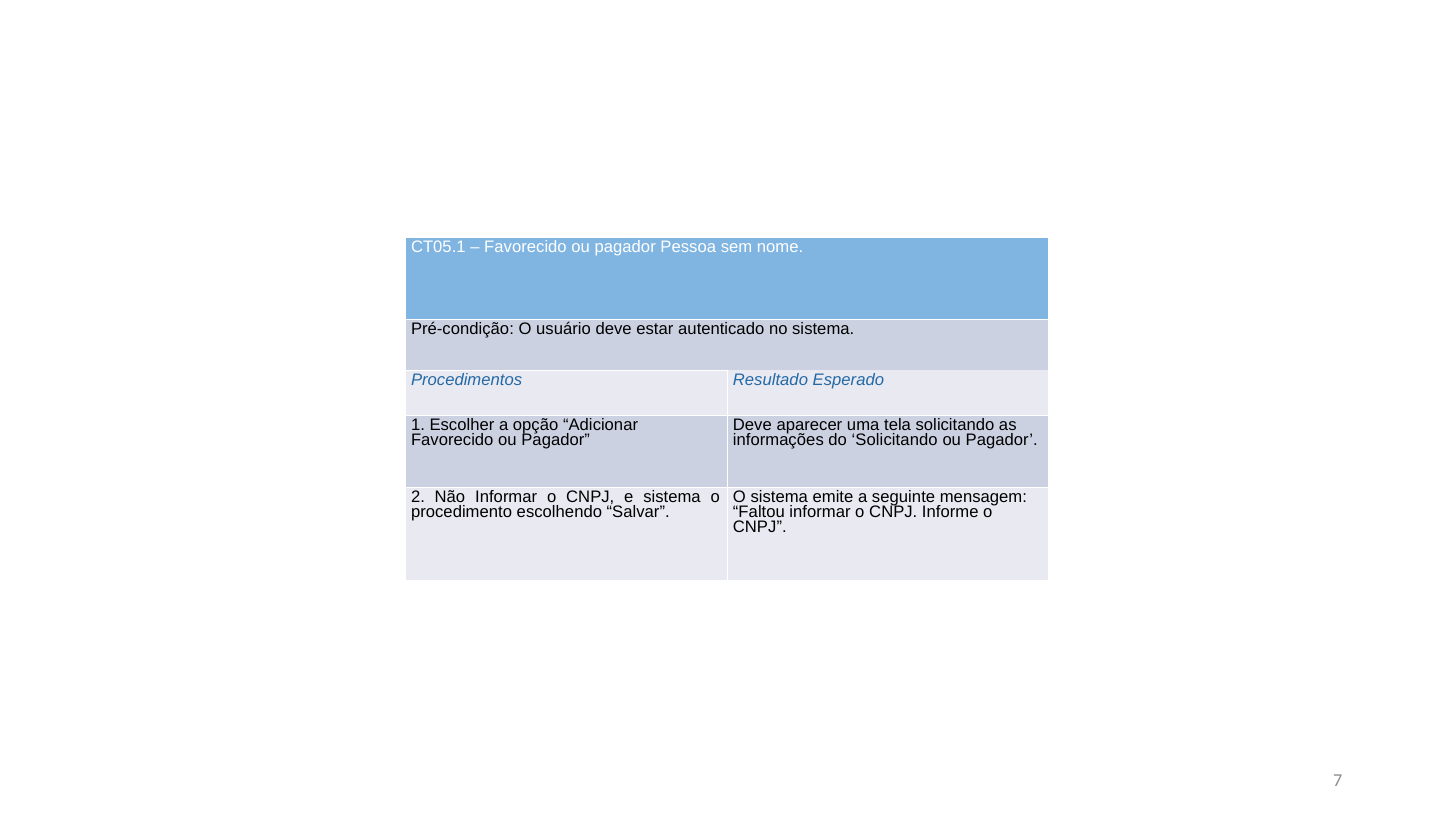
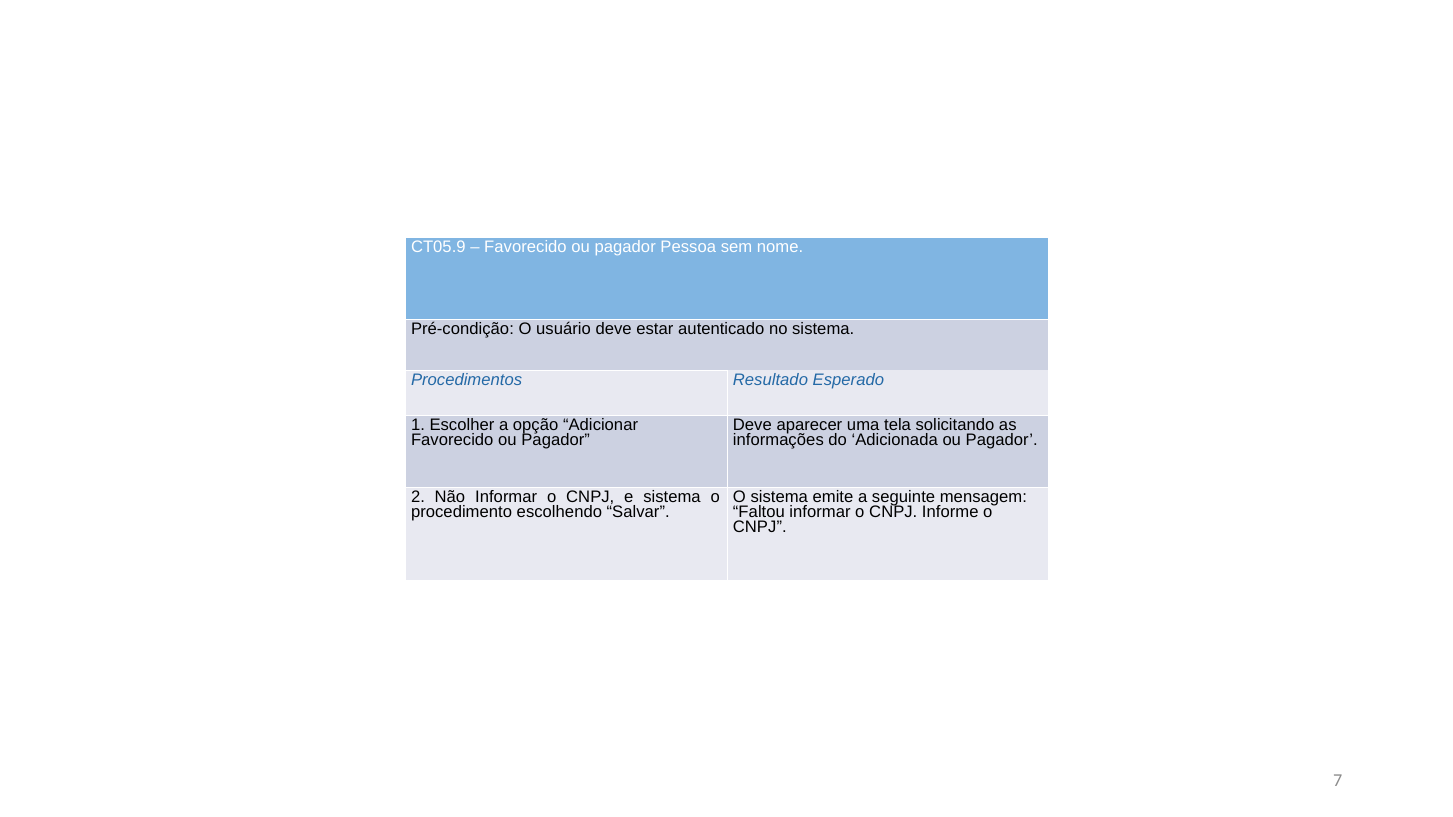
CT05.1: CT05.1 -> CT05.9 (438, 247)
do Solicitando: Solicitando -> Adicionada (895, 440)
